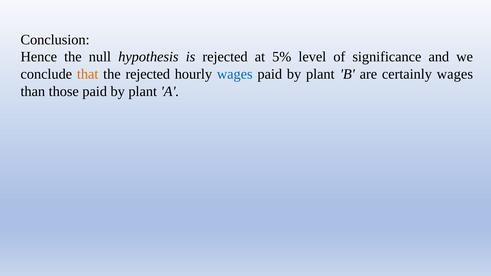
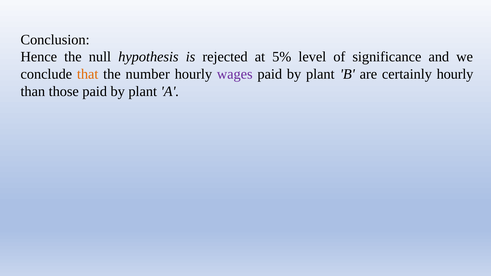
the rejected: rejected -> number (148, 74)
wages colour: blue -> purple (235, 74)
certainly wages: wages -> hourly (455, 74)
